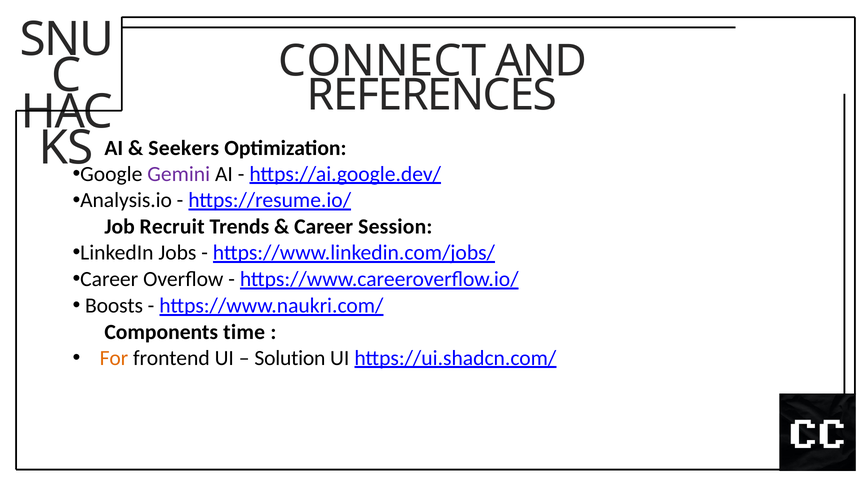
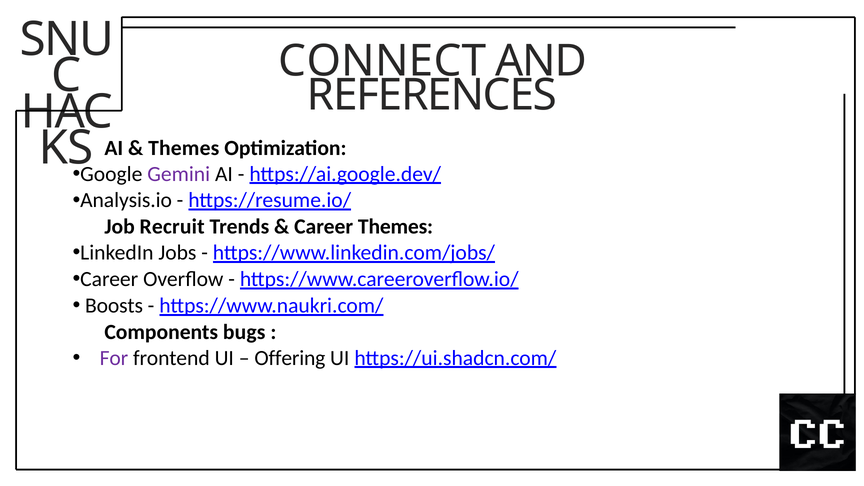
Seekers: Seekers -> Themes (184, 148)
Career Session: Session -> Themes (396, 227)
time: time -> bugs (244, 332)
For colour: orange -> purple (114, 358)
Solution: Solution -> Offering (290, 358)
